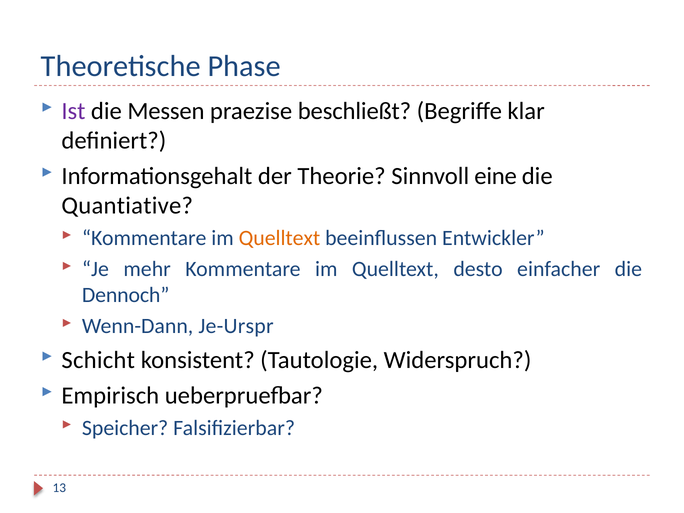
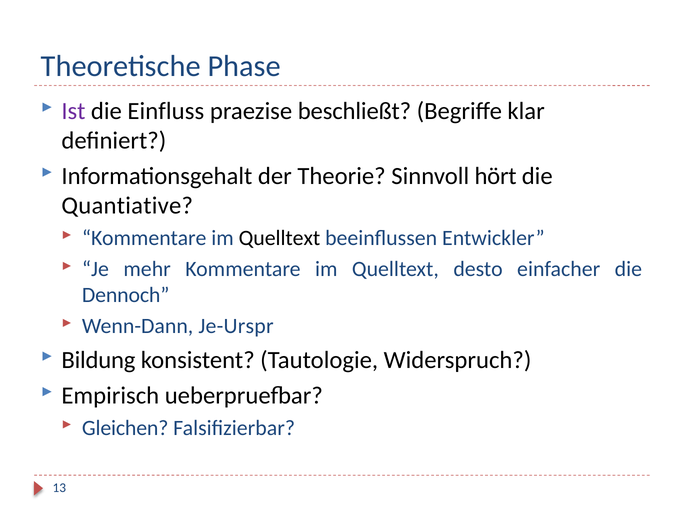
Messen: Messen -> Einfluss (166, 111)
eine: eine -> hört (496, 176)
Quelltext colour: orange -> black (279, 238)
Schicht: Schicht -> Bildung (98, 360)
Speicher: Speicher -> Gleichen (125, 428)
